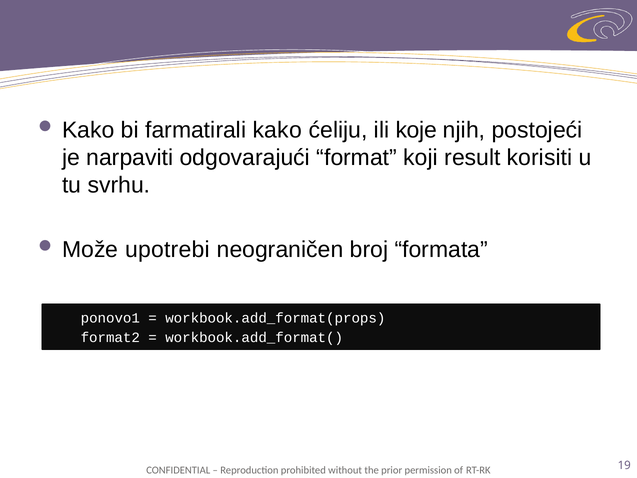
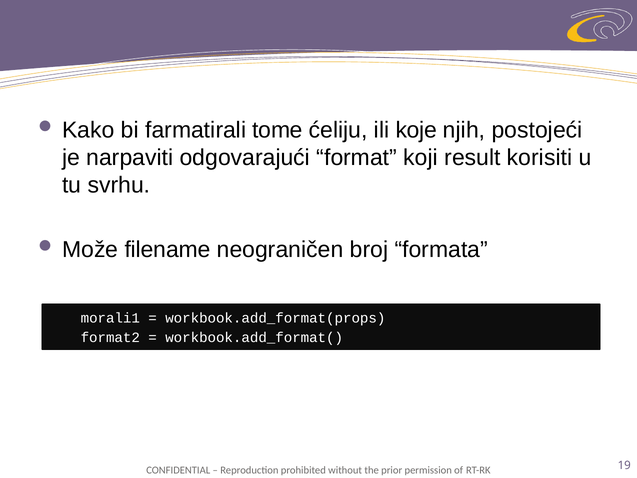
farmatirali kako: kako -> tome (278, 130)
upotrebi: upotrebi -> filename (168, 250)
ponovo1: ponovo1 -> morali1 (110, 318)
